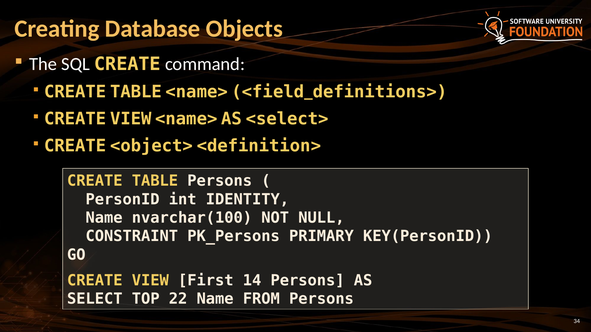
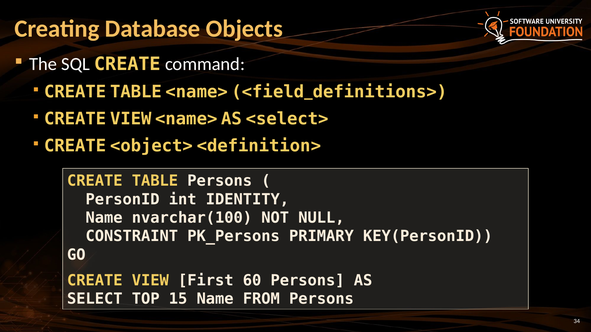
14: 14 -> 60 (252, 281)
22: 22 -> 15 (178, 299)
